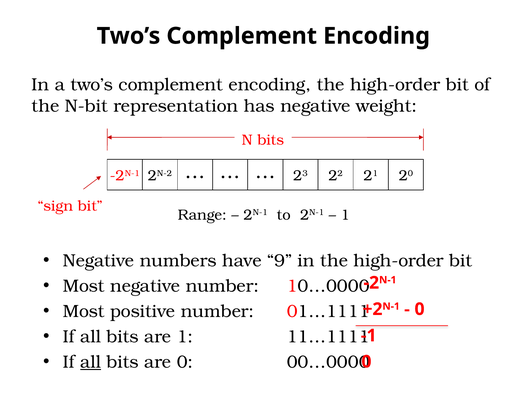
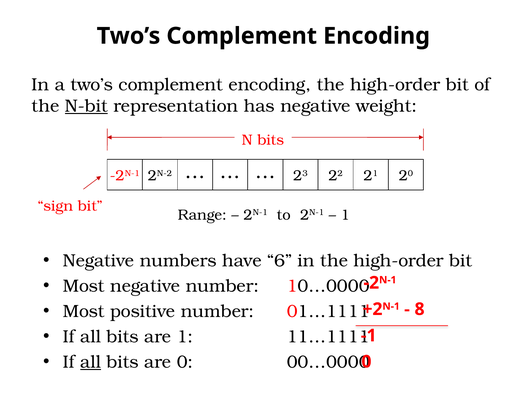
N-bit underline: none -> present (86, 106)
9: 9 -> 6 (280, 260)
0: 0 -> 8 (420, 309)
